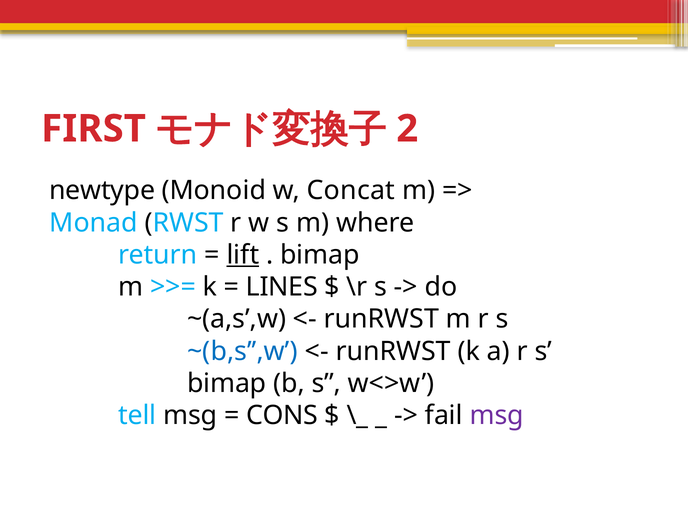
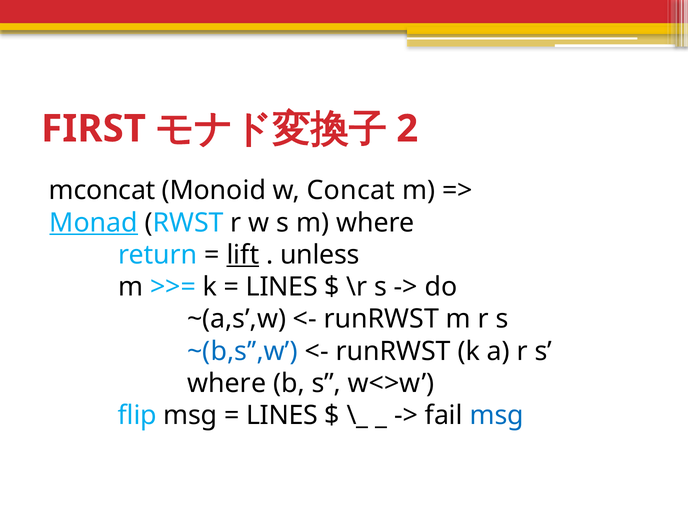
newtype: newtype -> mconcat (102, 191)
Monad underline: none -> present (94, 223)
bimap: bimap -> unless (320, 255)
bimap: bimap -> where (227, 383)
tell: tell -> flip (137, 415)
CONS: CONS -> LINES (282, 415)
msg colour: purple -> blue (497, 415)
